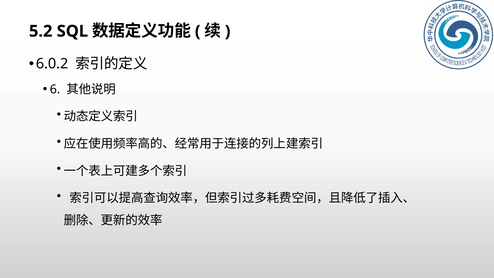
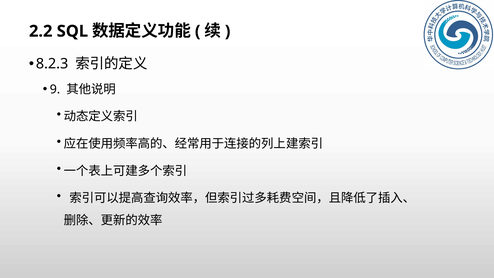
5.2: 5.2 -> 2.2 (41, 31)
6.0.2: 6.0.2 -> 8.2.3 (52, 64)
6: 6 -> 9 (55, 89)
